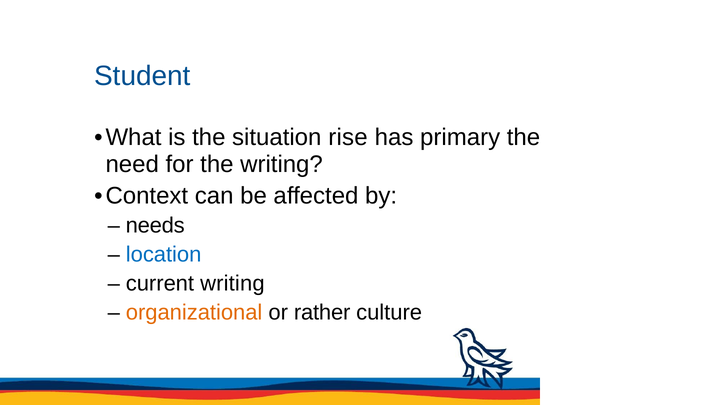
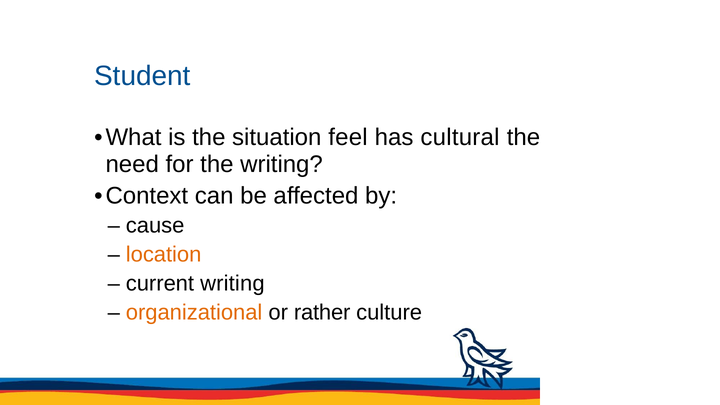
rise: rise -> feel (348, 137)
primary: primary -> cultural (460, 137)
needs: needs -> cause (155, 226)
location colour: blue -> orange (164, 255)
